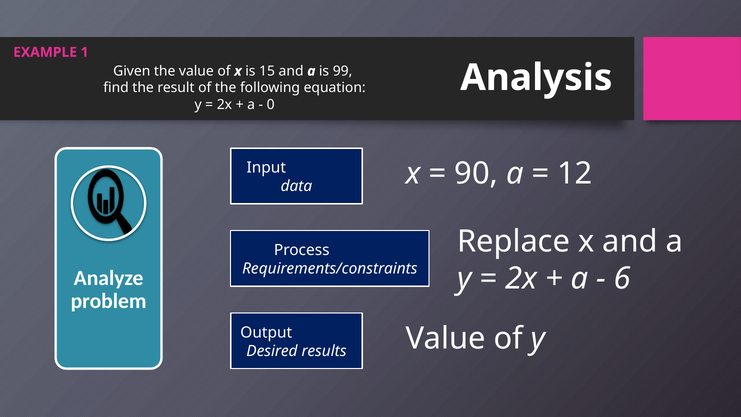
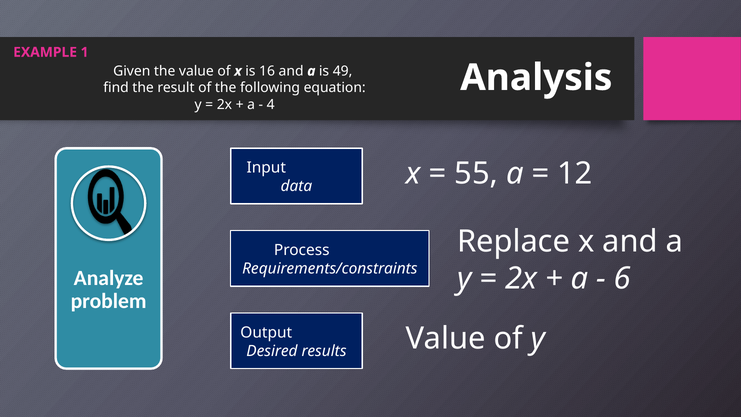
15: 15 -> 16 (267, 71)
99: 99 -> 49 (343, 71)
0: 0 -> 4 (271, 104)
90: 90 -> 55 (476, 174)
